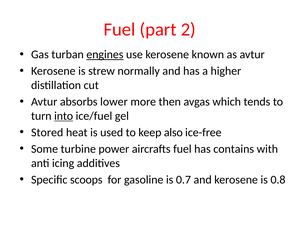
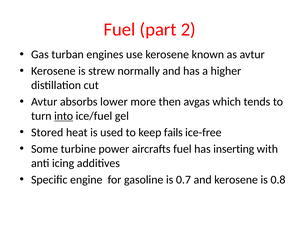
engines underline: present -> none (105, 55)
also: also -> fails (173, 132)
contains: contains -> inserting (234, 149)
scoops: scoops -> engine (86, 180)
